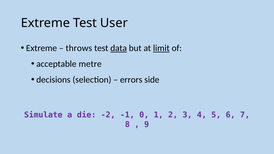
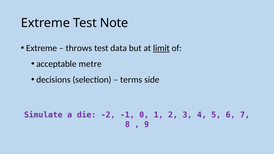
User: User -> Note (114, 23)
data underline: present -> none (119, 48)
errors: errors -> terms (131, 80)
